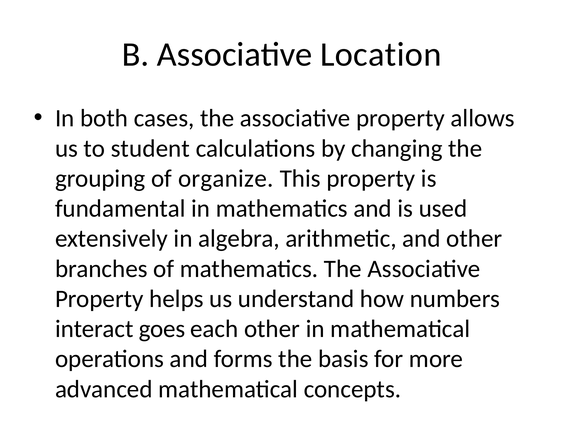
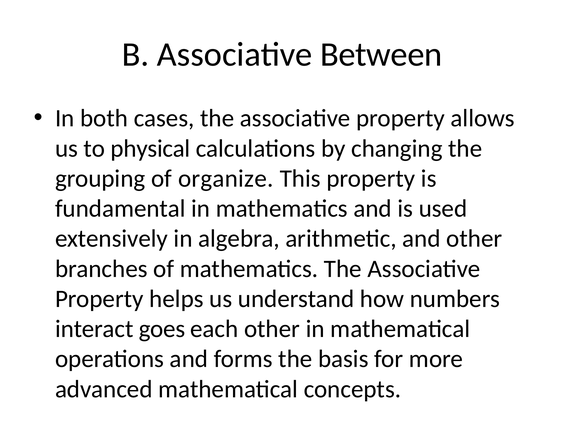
Location: Location -> Between (381, 55)
student: student -> physical (150, 148)
